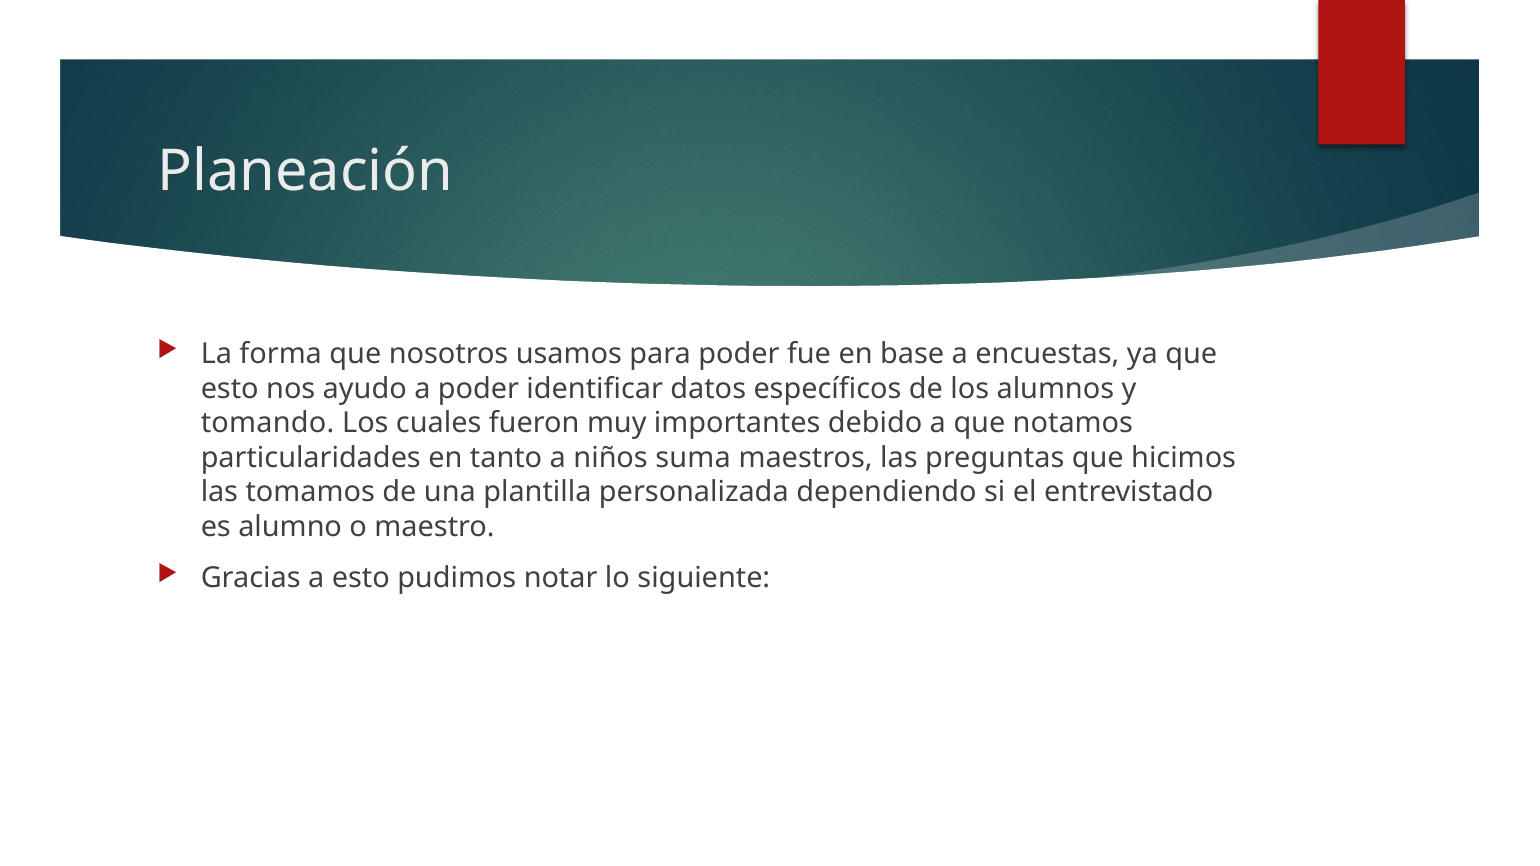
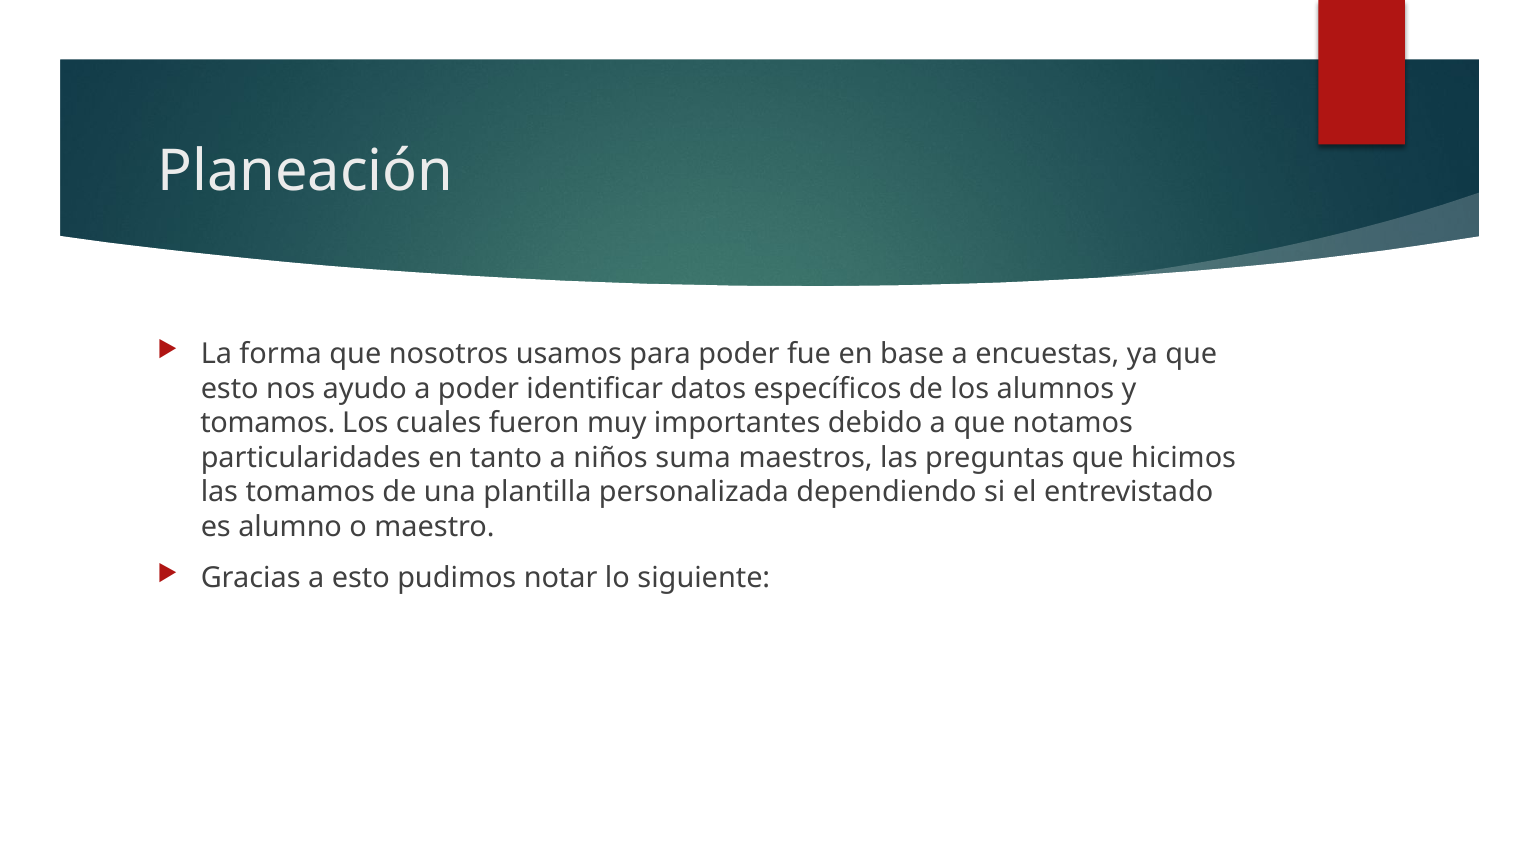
tomando: tomando -> tomamos (268, 423)
